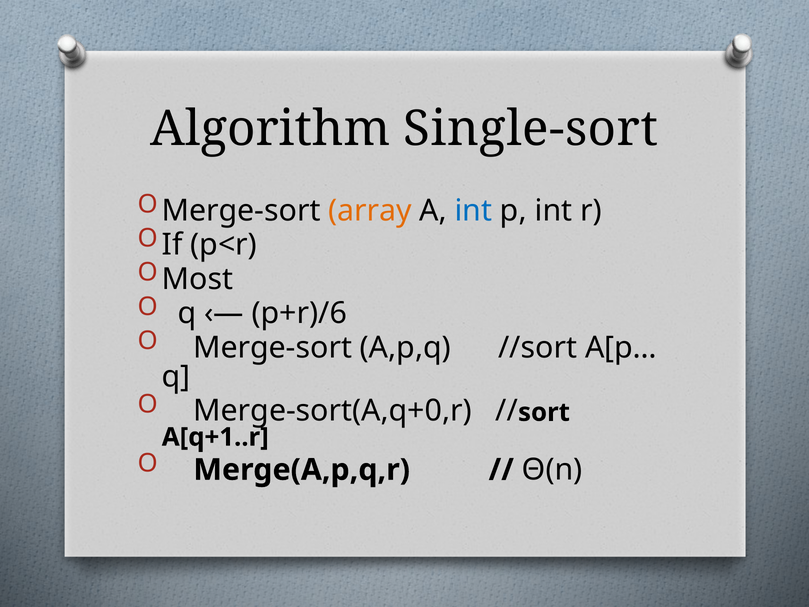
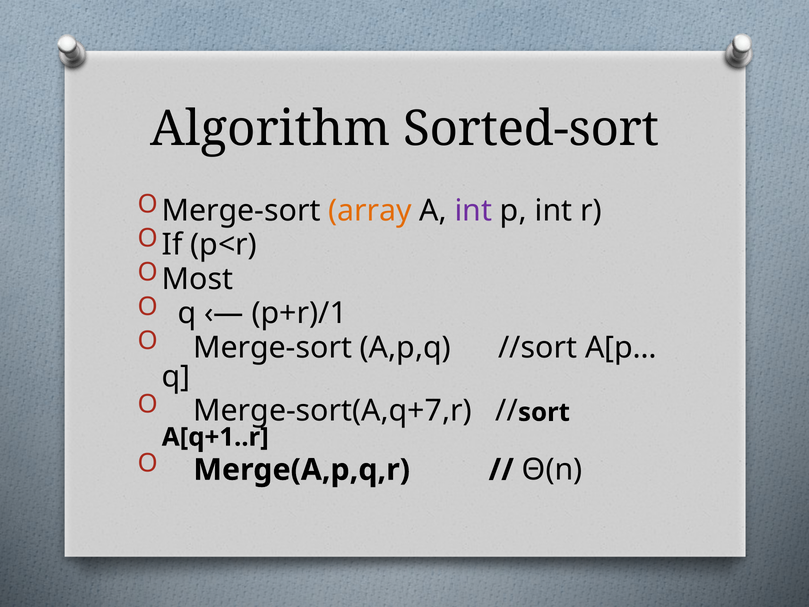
Single-sort: Single-sort -> Sorted-sort (531, 129)
int colour: blue -> purple (473, 211)
p+r)/6: p+r)/6 -> p+r)/1 (299, 313)
Merge-sort(A,q+0,r: Merge-sort(A,q+0,r -> Merge-sort(A,q+7,r (333, 411)
